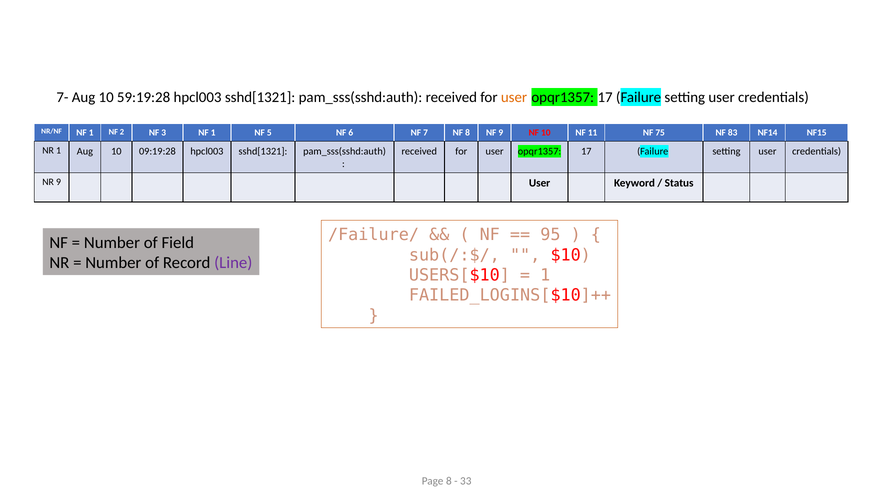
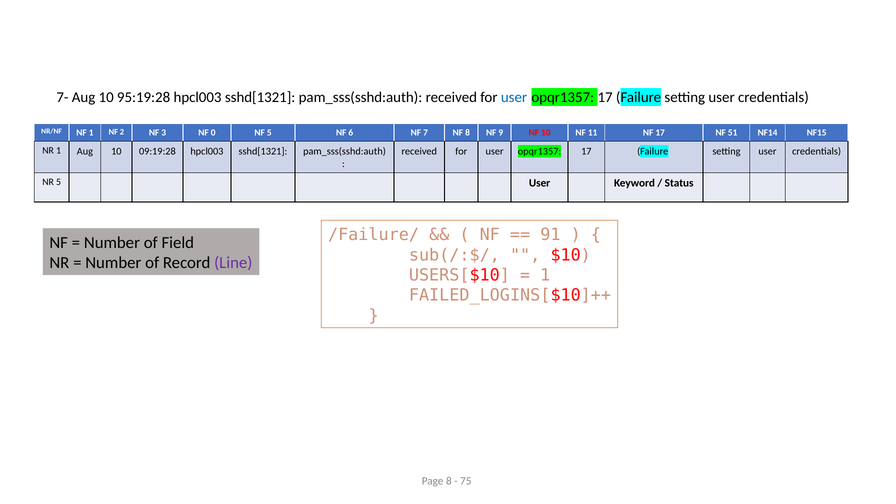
59:19:28: 59:19:28 -> 95:19:28 (144, 97)
user colour: orange -> blue (514, 97)
3 NF 1: 1 -> 0 (213, 132)
NF 75: 75 -> 17 (660, 132)
83: 83 -> 51 (733, 132)
NR 9: 9 -> 5 (58, 182)
95: 95 -> 91 (550, 235)
33: 33 -> 75 (466, 481)
